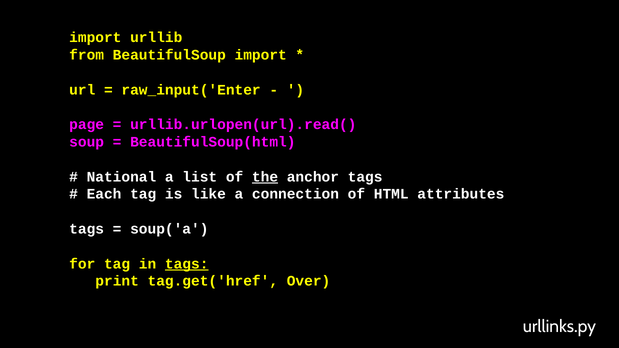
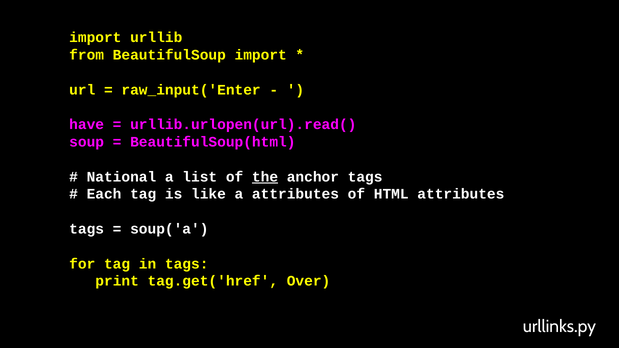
page: page -> have (87, 125)
a connection: connection -> attributes (295, 194)
tags underline: present -> none (187, 264)
